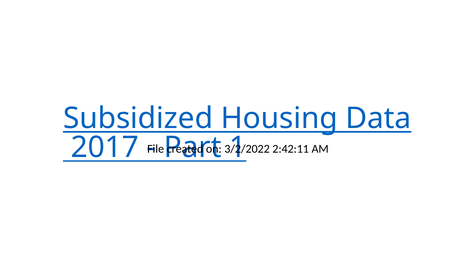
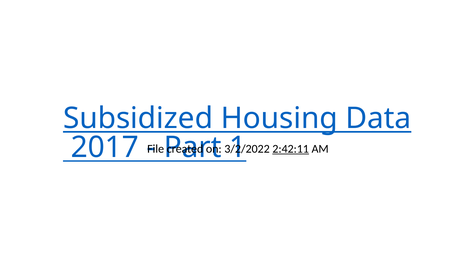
2:42:11 underline: none -> present (291, 149)
